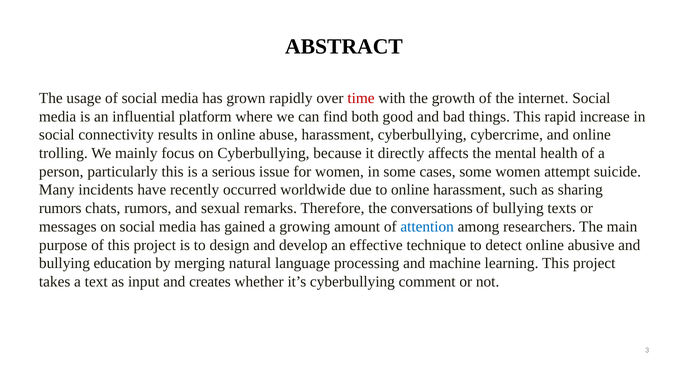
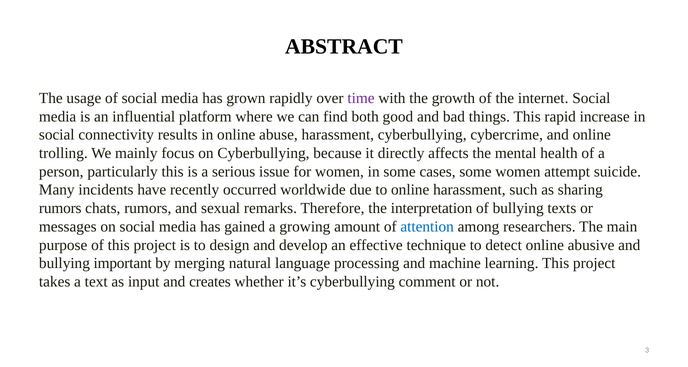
time colour: red -> purple (361, 98)
conversations: conversations -> interpretation (432, 208)
education: education -> important (123, 263)
